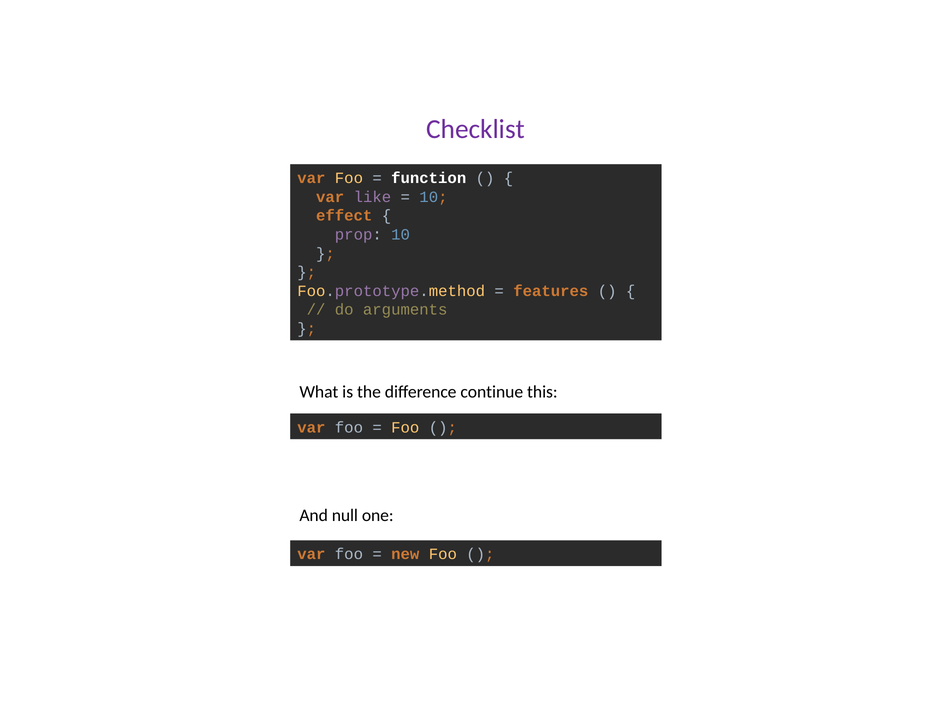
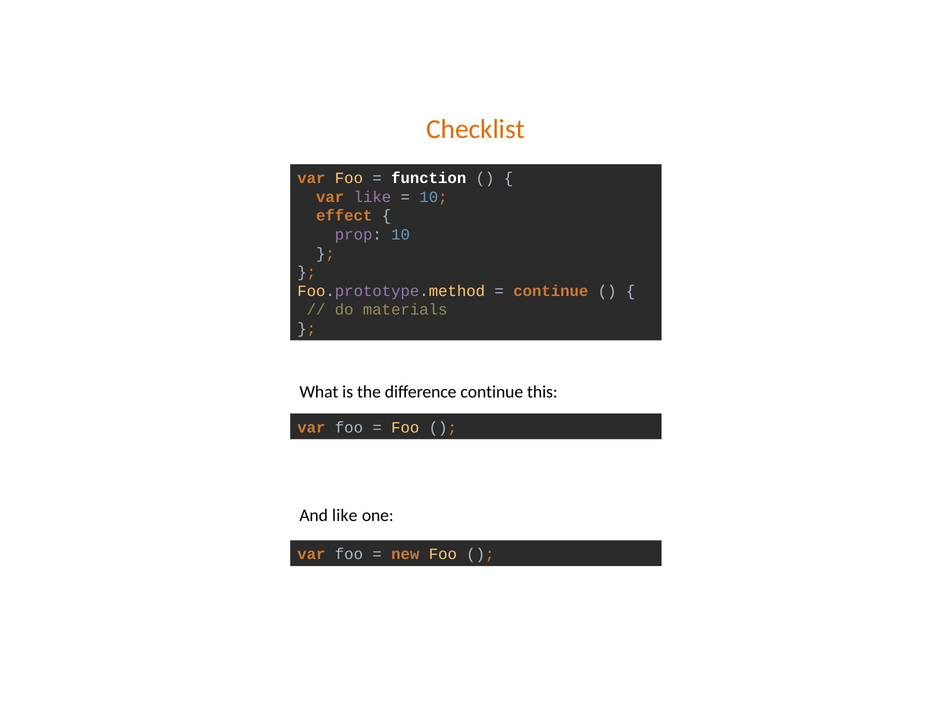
Checklist colour: purple -> orange (476, 129)
features: features -> continue (551, 291)
arguments: arguments -> materials (405, 309)
And null: null -> like (345, 515)
